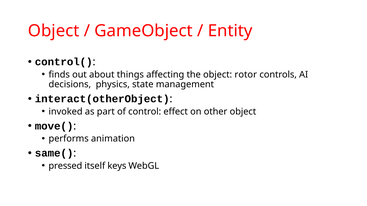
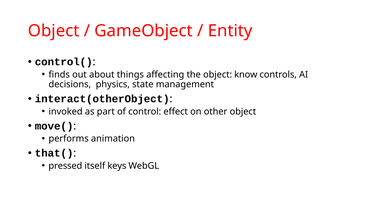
rotor: rotor -> know (246, 75)
same(: same( -> that( (54, 153)
